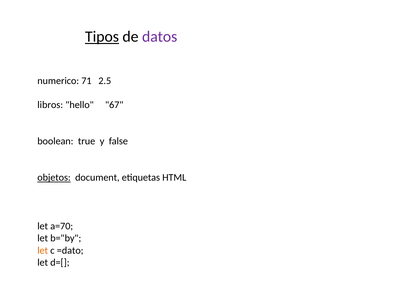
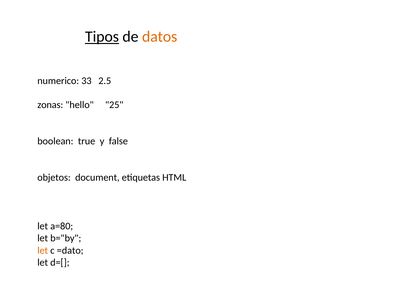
datos colour: purple -> orange (160, 37)
71: 71 -> 33 (86, 81)
libros: libros -> zonas (50, 105)
67: 67 -> 25 (114, 105)
objetos underline: present -> none (54, 178)
a=70: a=70 -> a=80 (62, 226)
